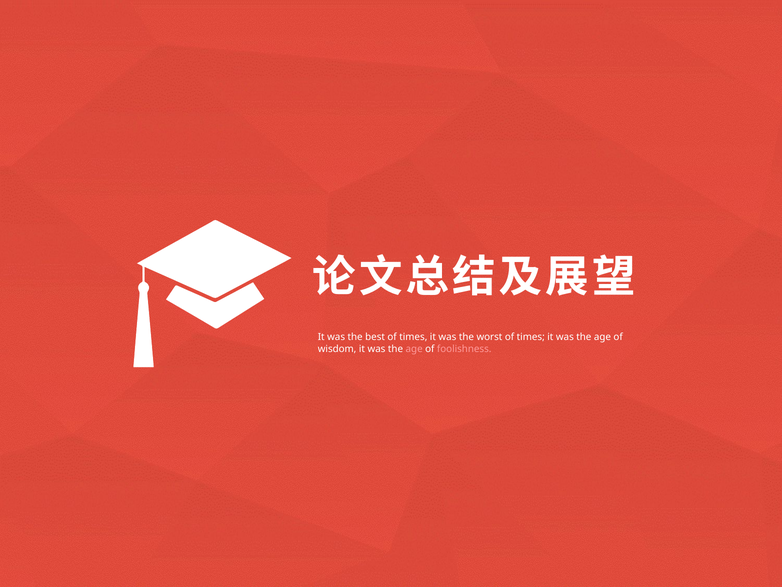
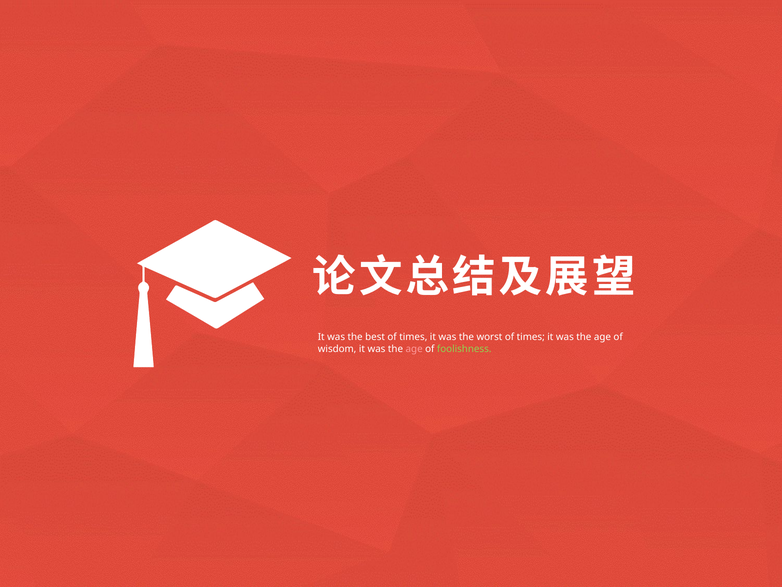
foolishness colour: pink -> light green (464, 349)
